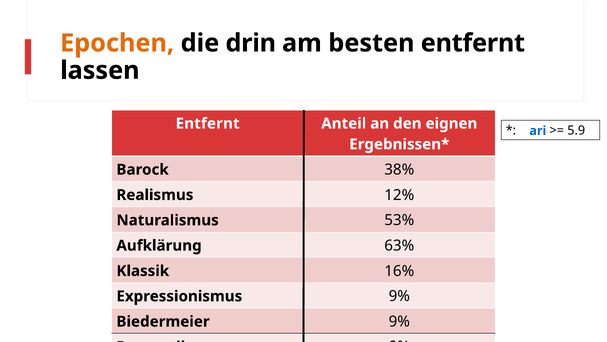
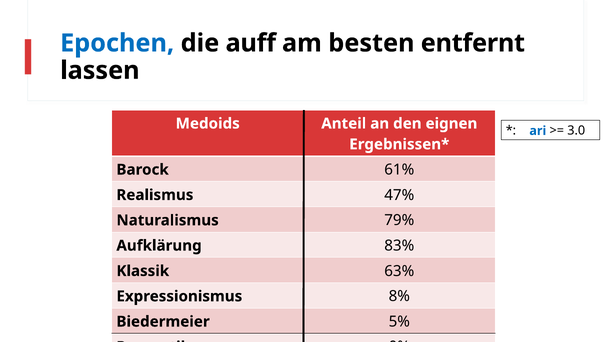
Epochen colour: orange -> blue (117, 43)
drin: drin -> auff (251, 43)
Entfernt: Entfernt -> Medoids (208, 123)
5.9: 5.9 -> 3.0 (576, 131)
38%: 38% -> 61% (399, 169)
12%: 12% -> 47% (399, 195)
53%: 53% -> 79% (399, 220)
63%: 63% -> 83% (399, 245)
16%: 16% -> 63% (399, 271)
Expressionismus 9%: 9% -> 8% (399, 296)
Biedermeier 9%: 9% -> 5% (399, 321)
